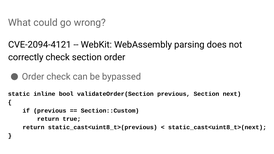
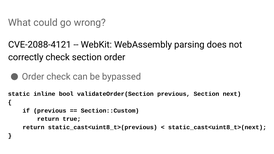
CVE-2094-4121: CVE-2094-4121 -> CVE-2088-4121 (40, 45)
